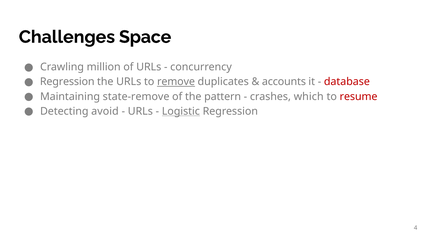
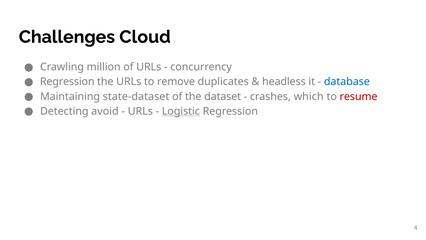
Space: Space -> Cloud (145, 37)
remove underline: present -> none (176, 82)
accounts: accounts -> headless (284, 82)
database colour: red -> blue (347, 82)
state-remove: state-remove -> state-dataset (136, 96)
pattern: pattern -> dataset (223, 96)
